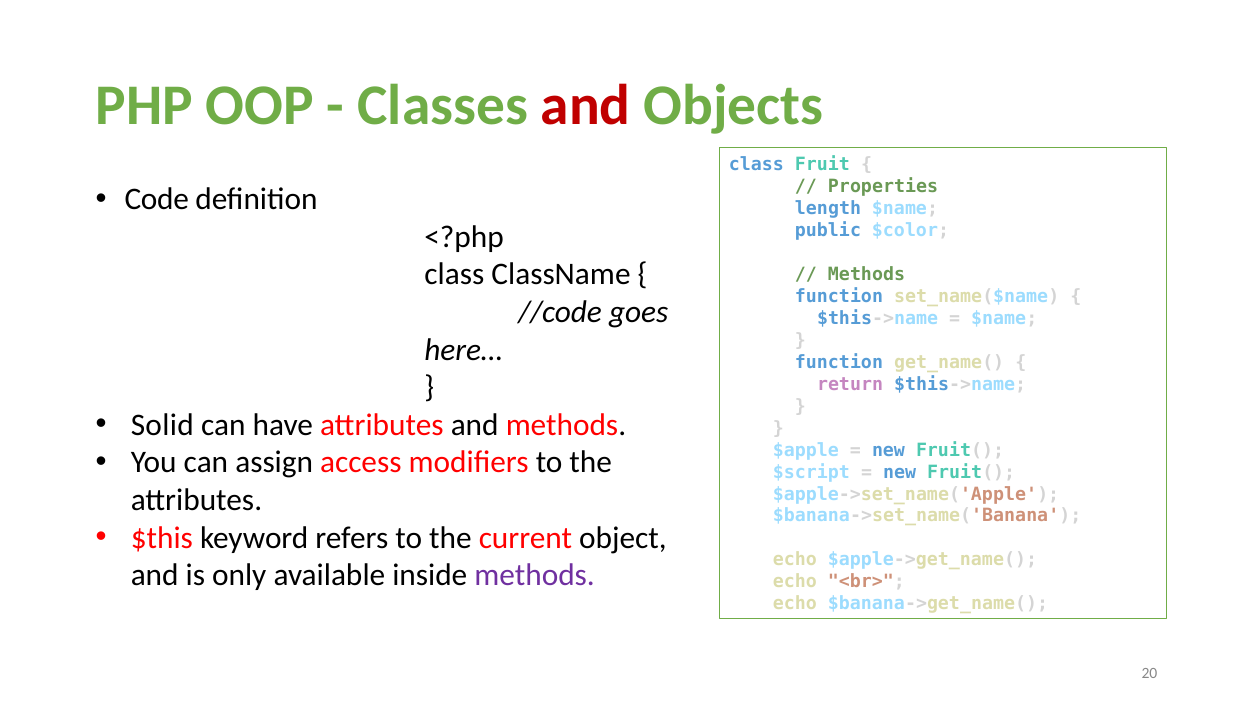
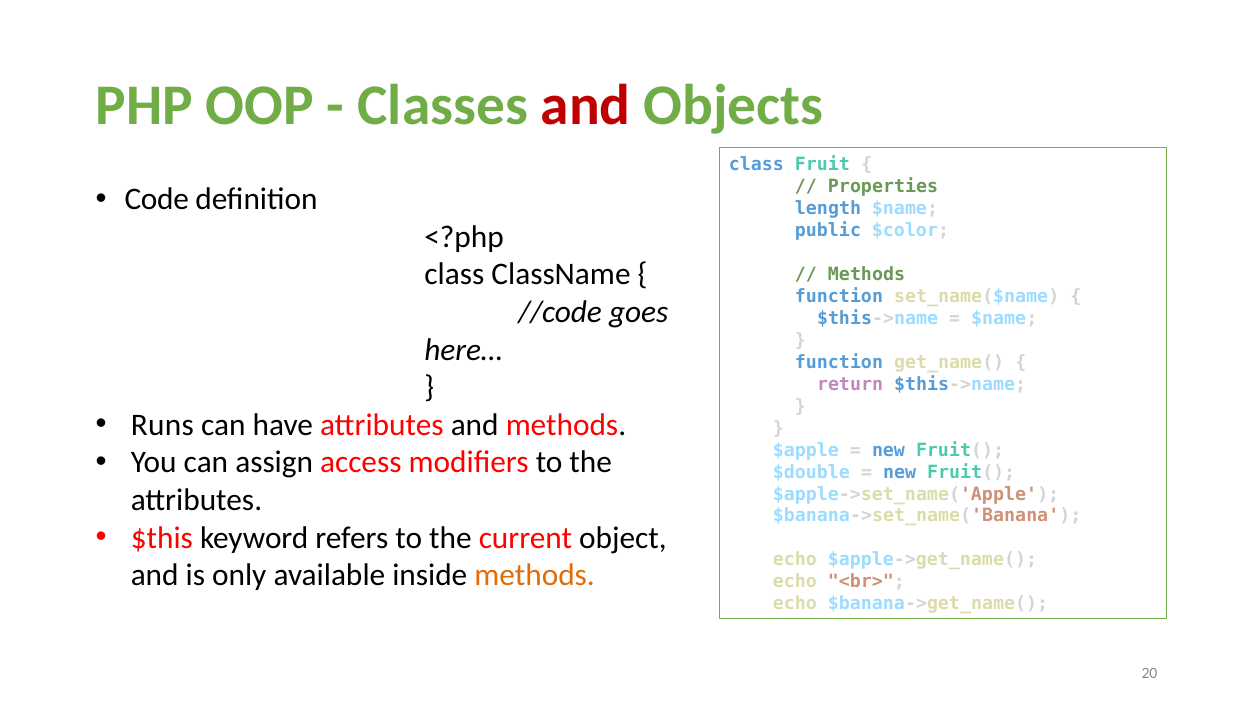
Solid: Solid -> Runs (162, 425)
$script: $script -> $double (811, 472)
methods colour: purple -> orange (535, 575)
